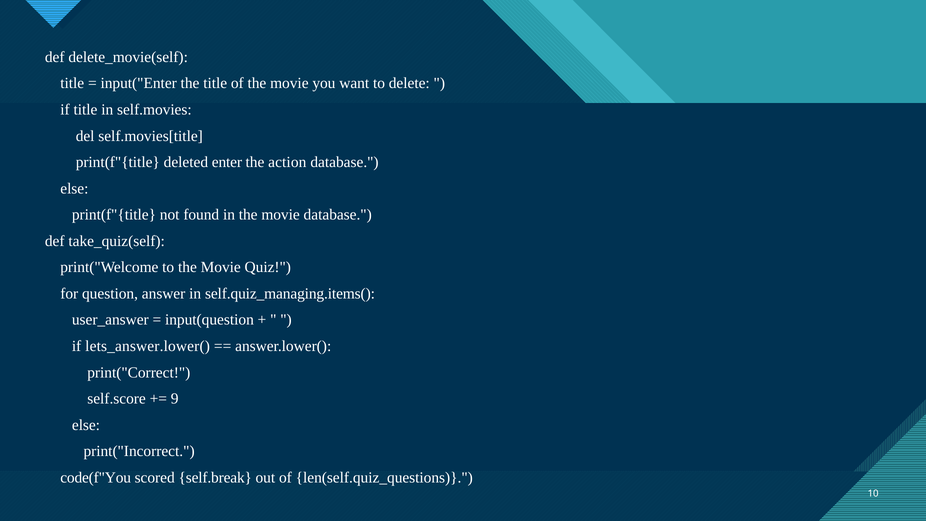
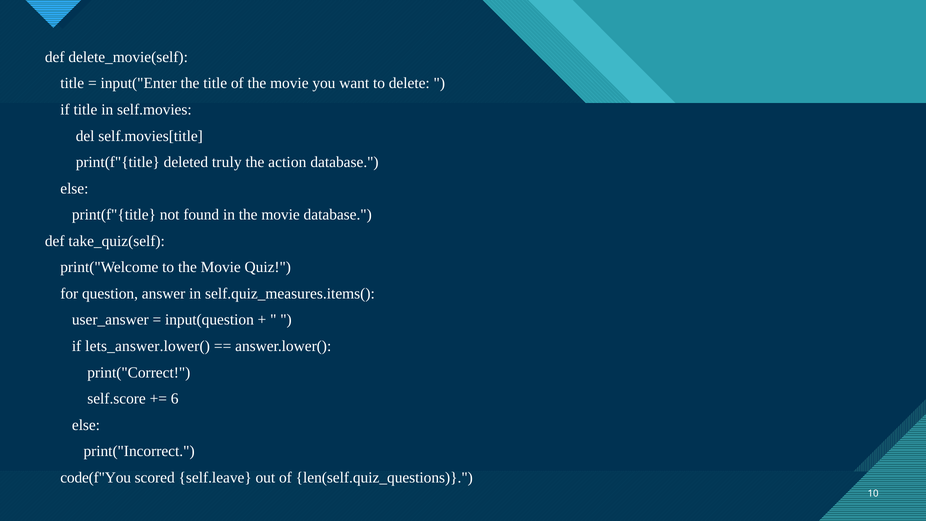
enter: enter -> truly (227, 162)
self.quiz_managing.items(: self.quiz_managing.items( -> self.quiz_measures.items( (290, 294)
9: 9 -> 6 (175, 399)
self.break: self.break -> self.leave (215, 477)
